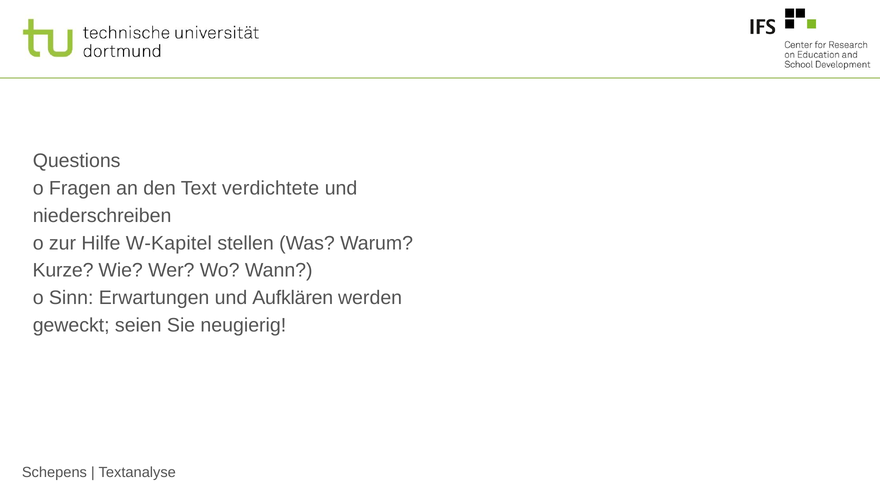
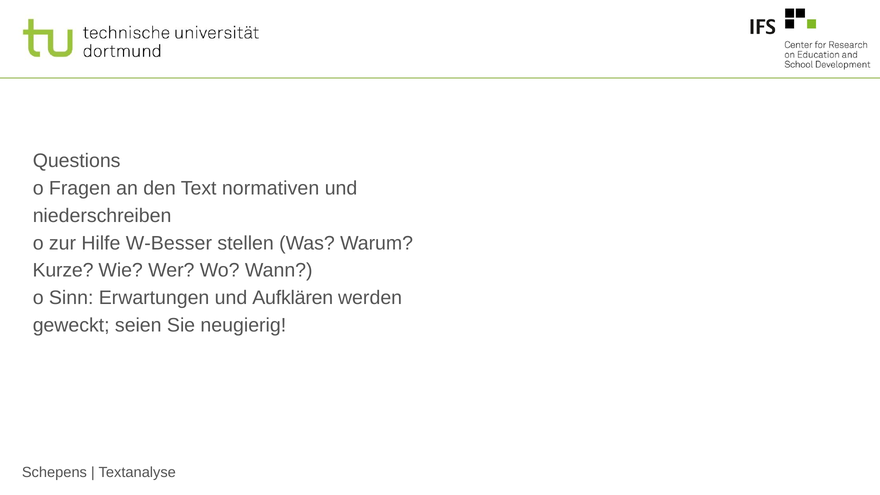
verdichtete: verdichtete -> normativen (271, 188)
W-Kapitel: W-Kapitel -> W-Besser (169, 243)
